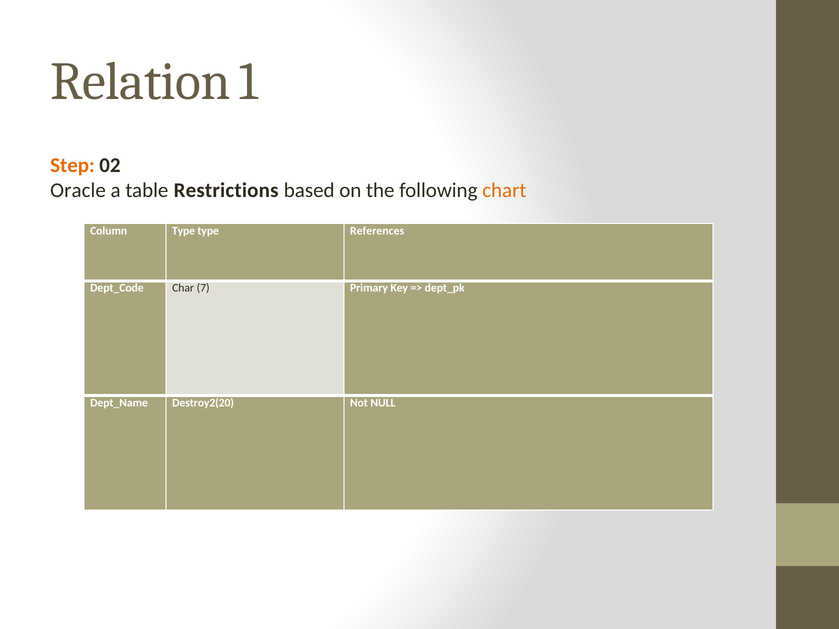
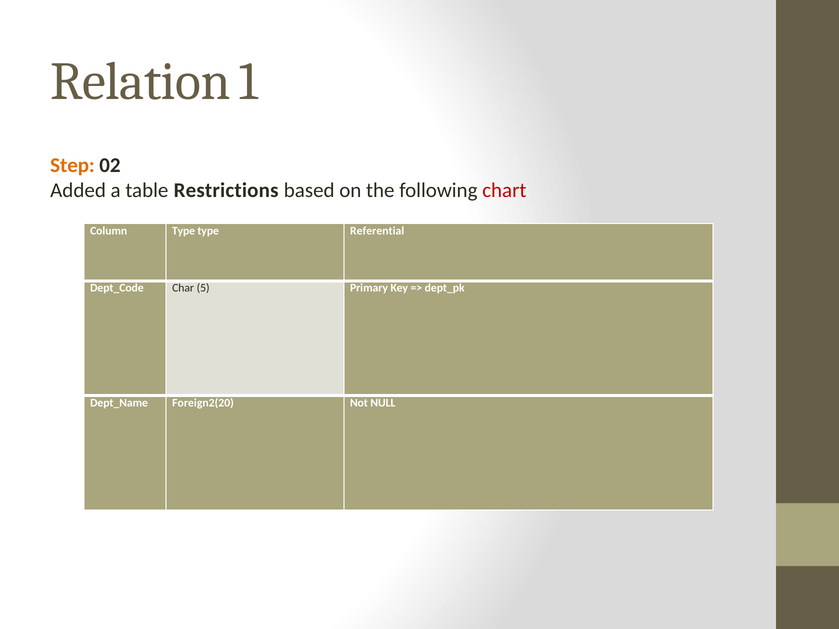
Oracle: Oracle -> Added (78, 191)
chart colour: orange -> red (504, 191)
References: References -> Referential (377, 231)
7: 7 -> 5 (203, 288)
Destroy2(20: Destroy2(20 -> Foreign2(20 (203, 403)
